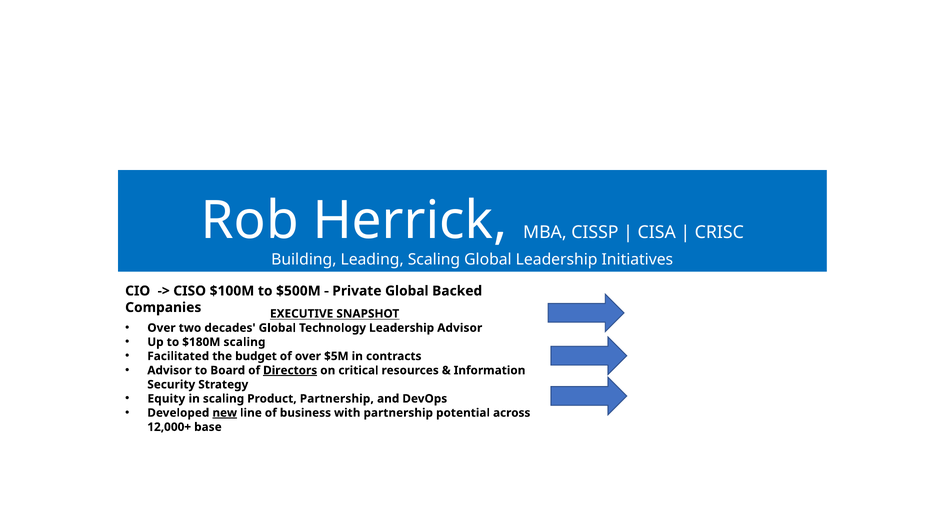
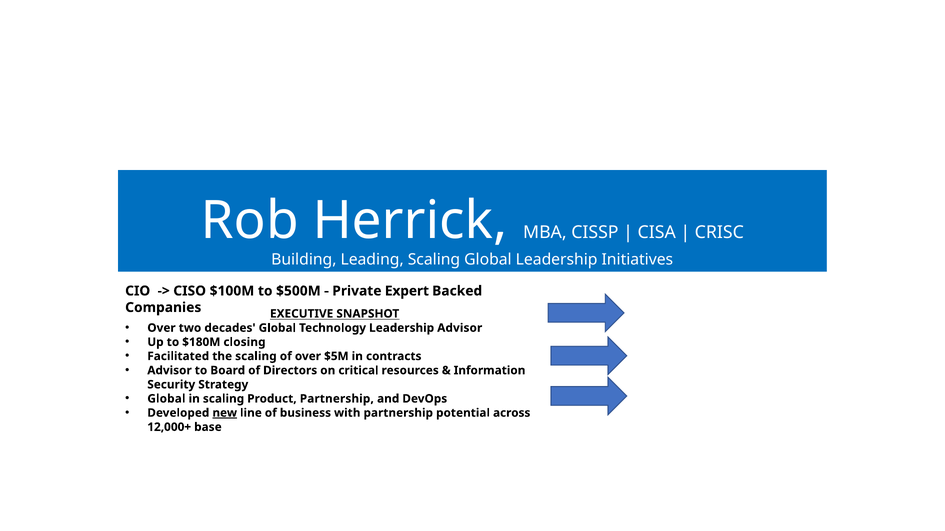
Private Global: Global -> Expert (407, 291)
$180M scaling: scaling -> closing (244, 342)
the budget: budget -> scaling (256, 357)
Directors underline: present -> none (290, 371)
Equity: Equity -> Global (166, 399)
